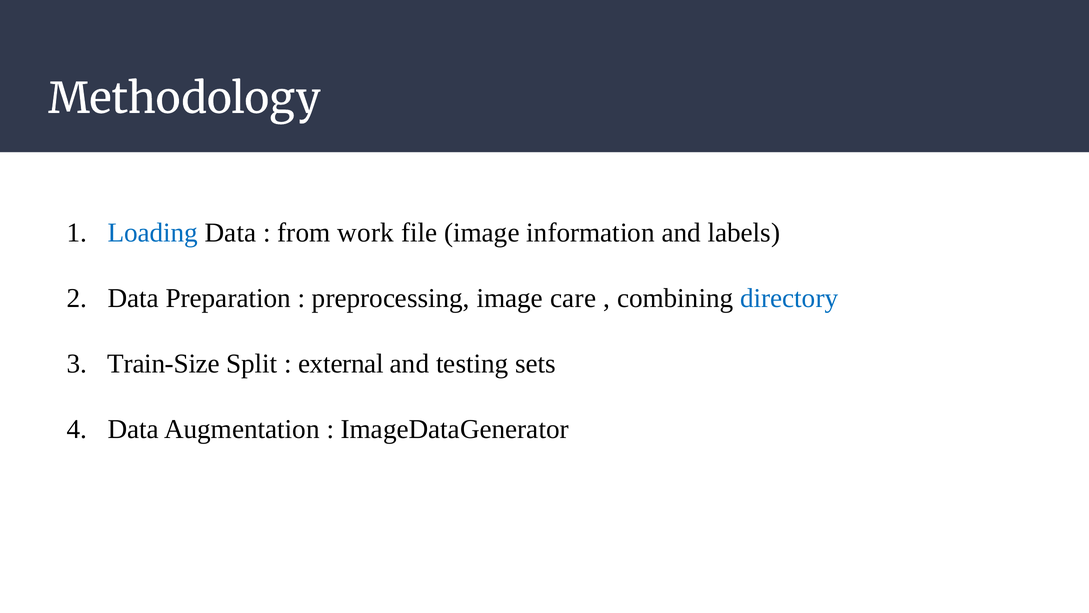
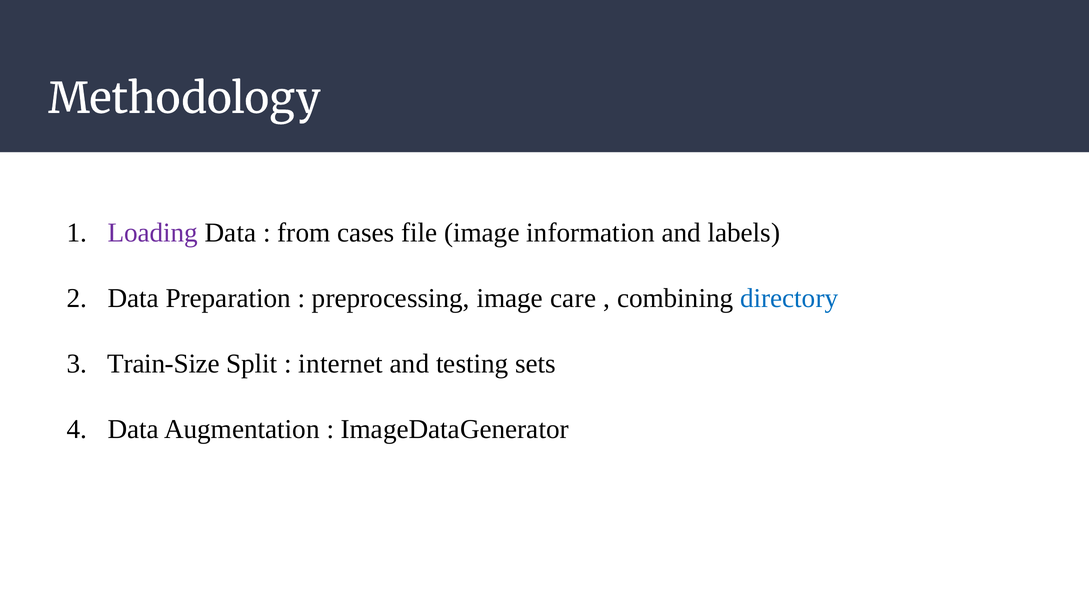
Loading colour: blue -> purple (153, 233)
work: work -> cases (366, 233)
external: external -> internet (341, 363)
